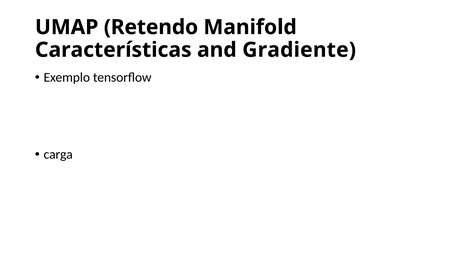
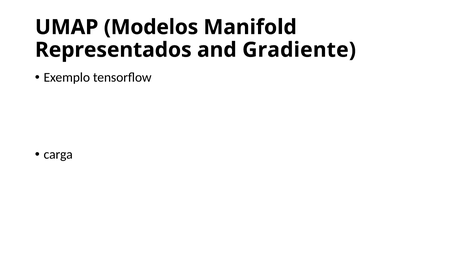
Retendo: Retendo -> Modelos (151, 27)
Características: Características -> Representados (113, 50)
